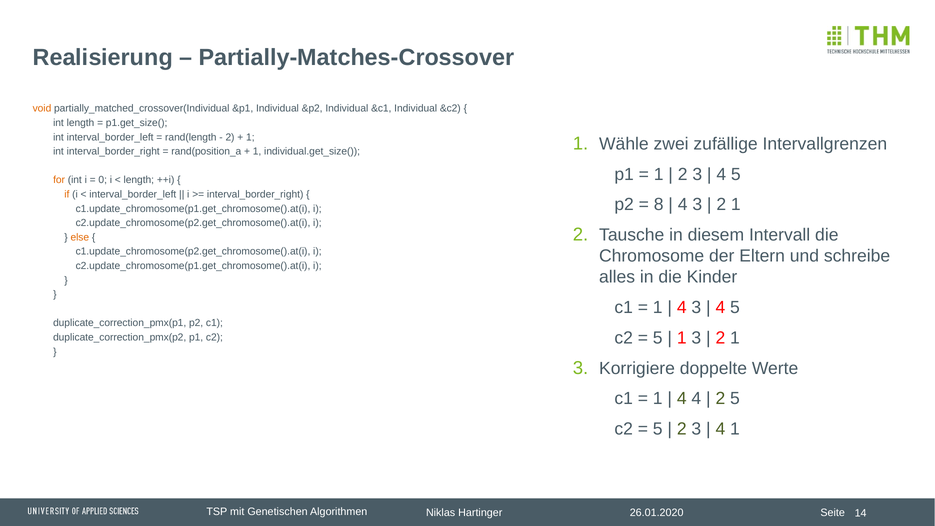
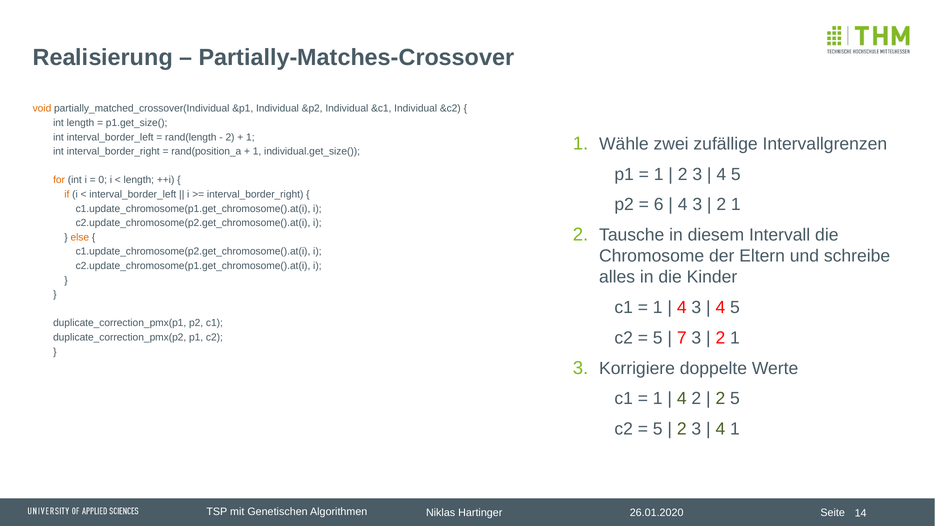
8: 8 -> 6 (659, 205)
1: 1 -> 7 (682, 338)
4 4: 4 -> 2 (696, 399)
